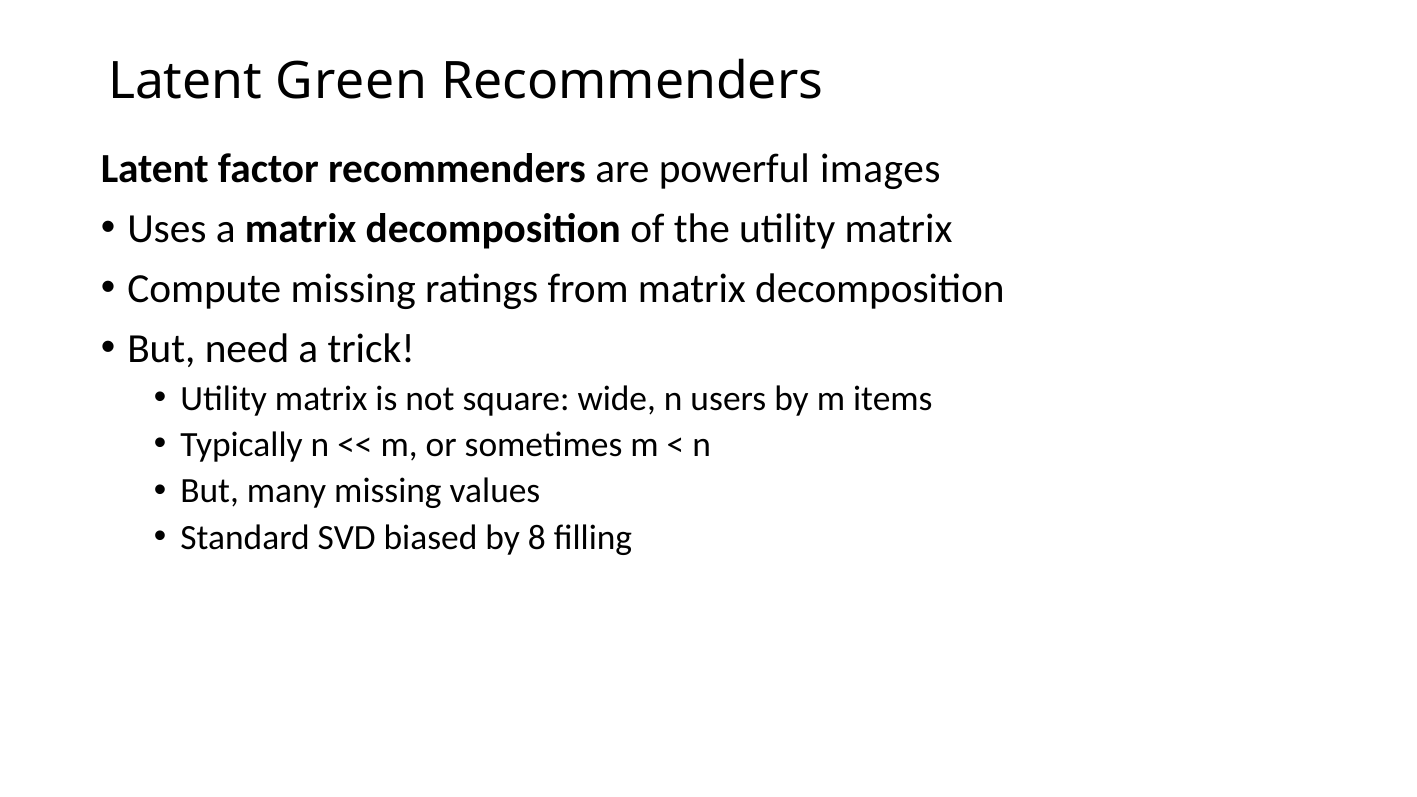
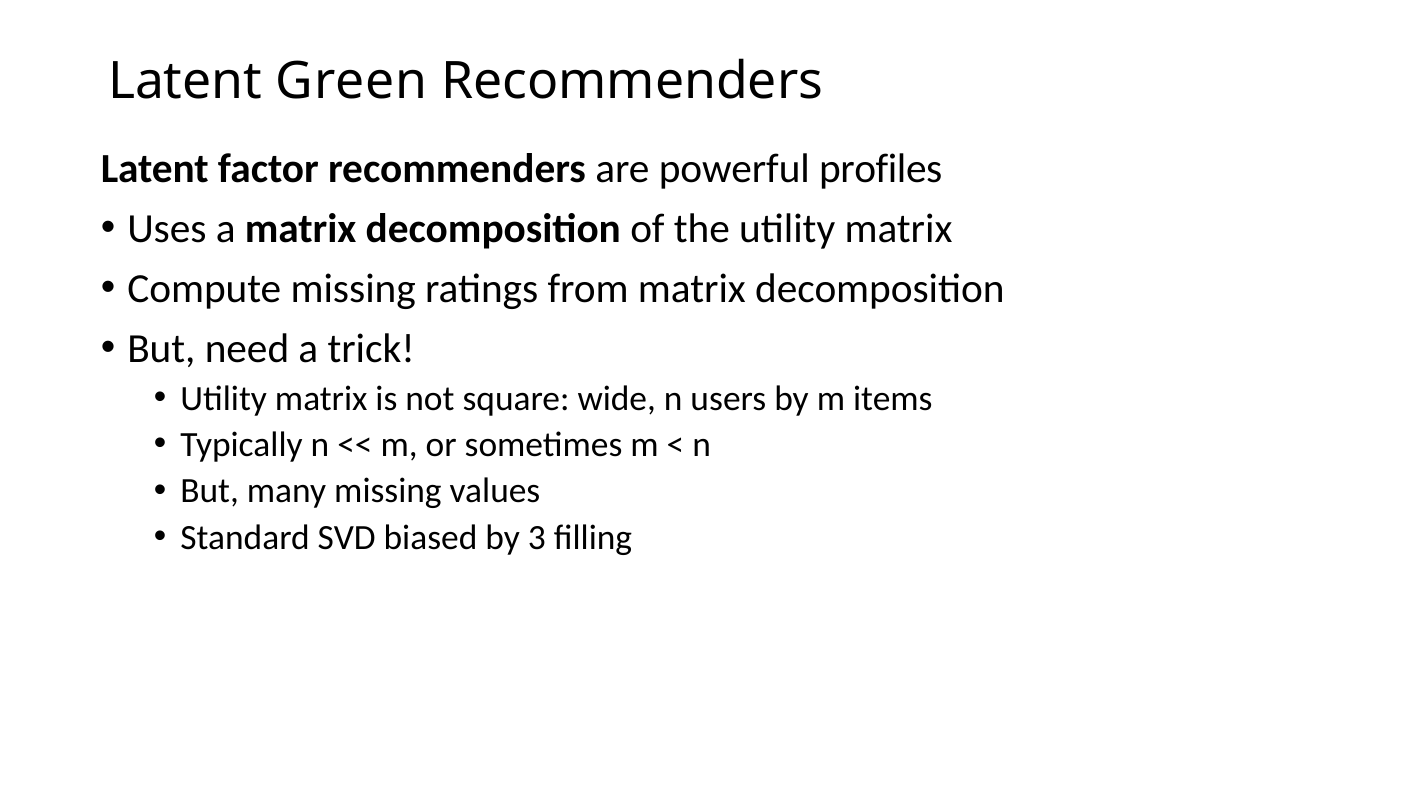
images: images -> profiles (881, 169)
8: 8 -> 3 (537, 537)
